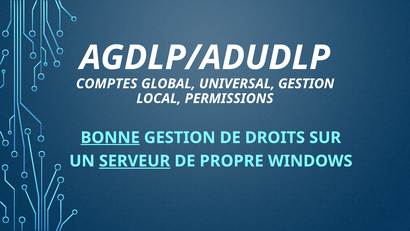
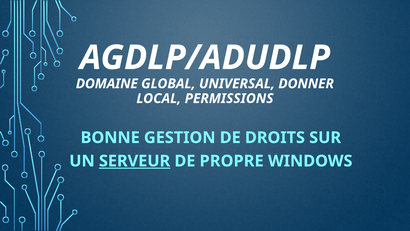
COMPTES: COMPTES -> DOMAINE (107, 84)
GESTION: GESTION -> DONNER (306, 84)
BONNE underline: present -> none (110, 137)
